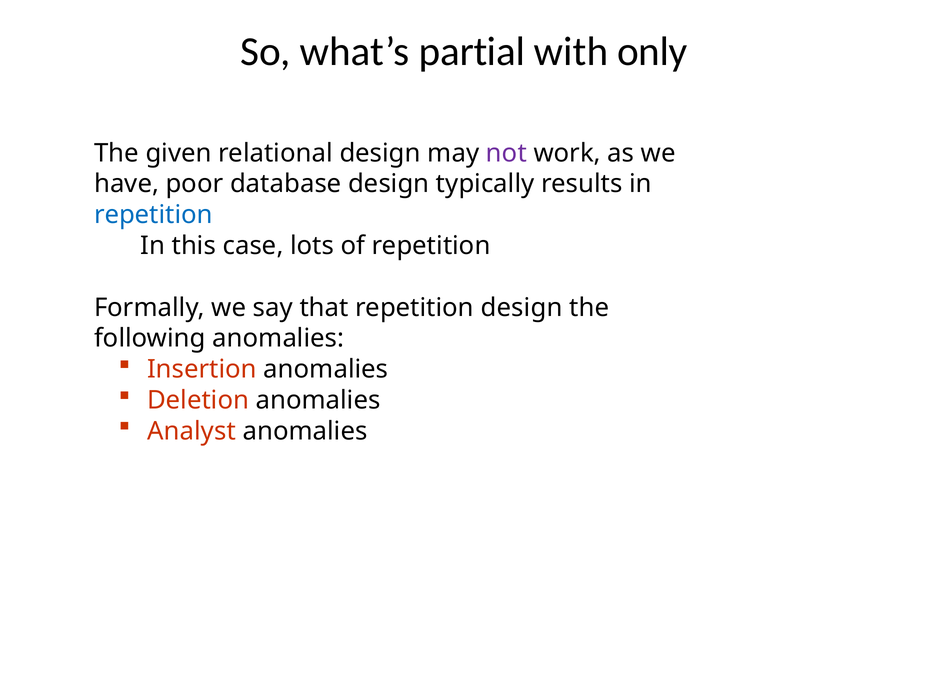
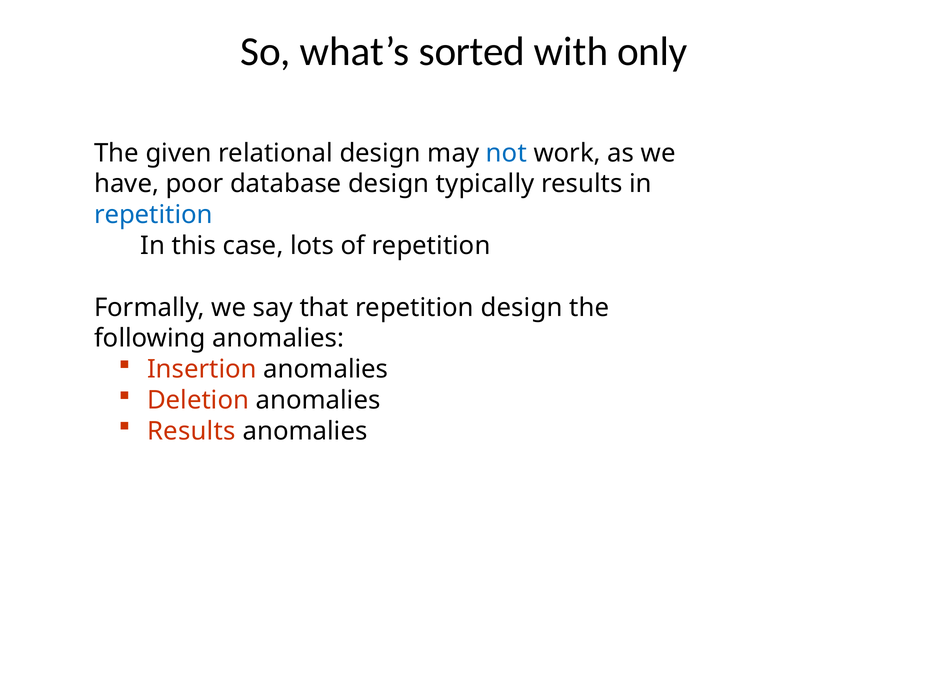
partial: partial -> sorted (472, 52)
not colour: purple -> blue (506, 153)
Analyst: Analyst -> Results (191, 431)
